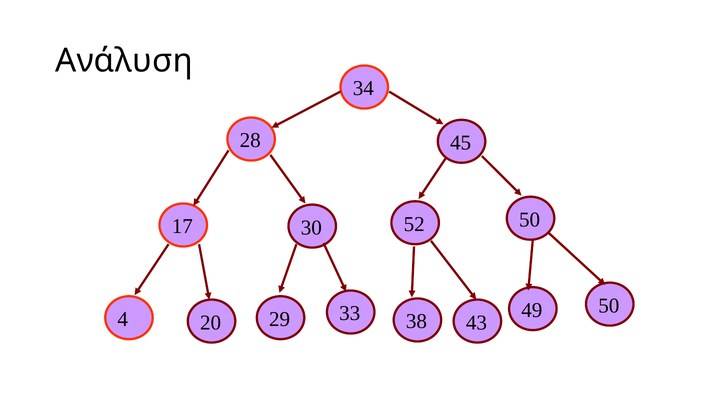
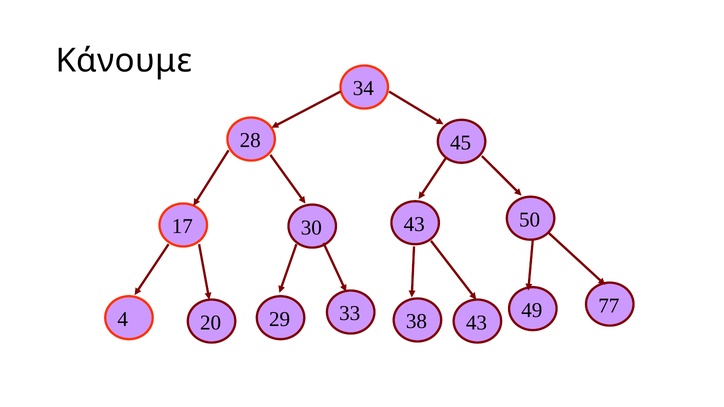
Ανάλυση: Ανάλυση -> Κάνουμε (124, 61)
30 52: 52 -> 43 (414, 224)
33 50: 50 -> 77 (609, 306)
